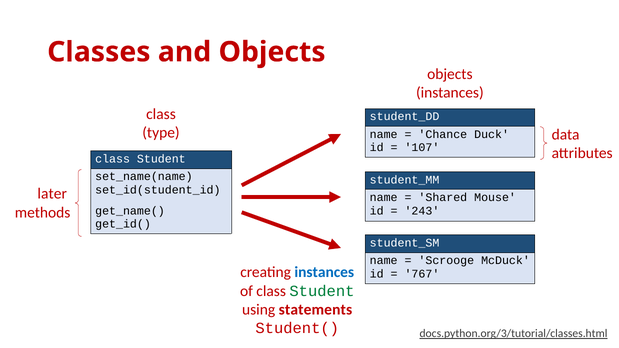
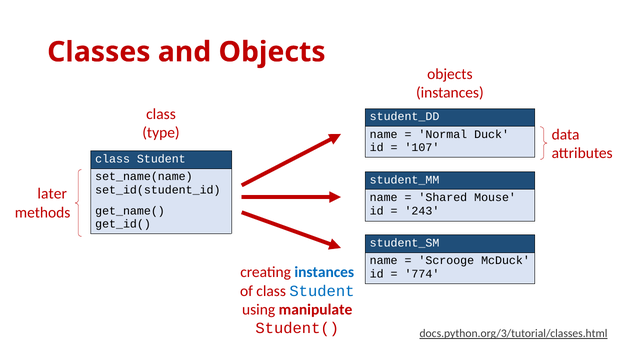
Chance: Chance -> Normal (443, 134)
767: 767 -> 774 (422, 274)
Student colour: green -> blue (322, 291)
statements: statements -> manipulate (315, 310)
